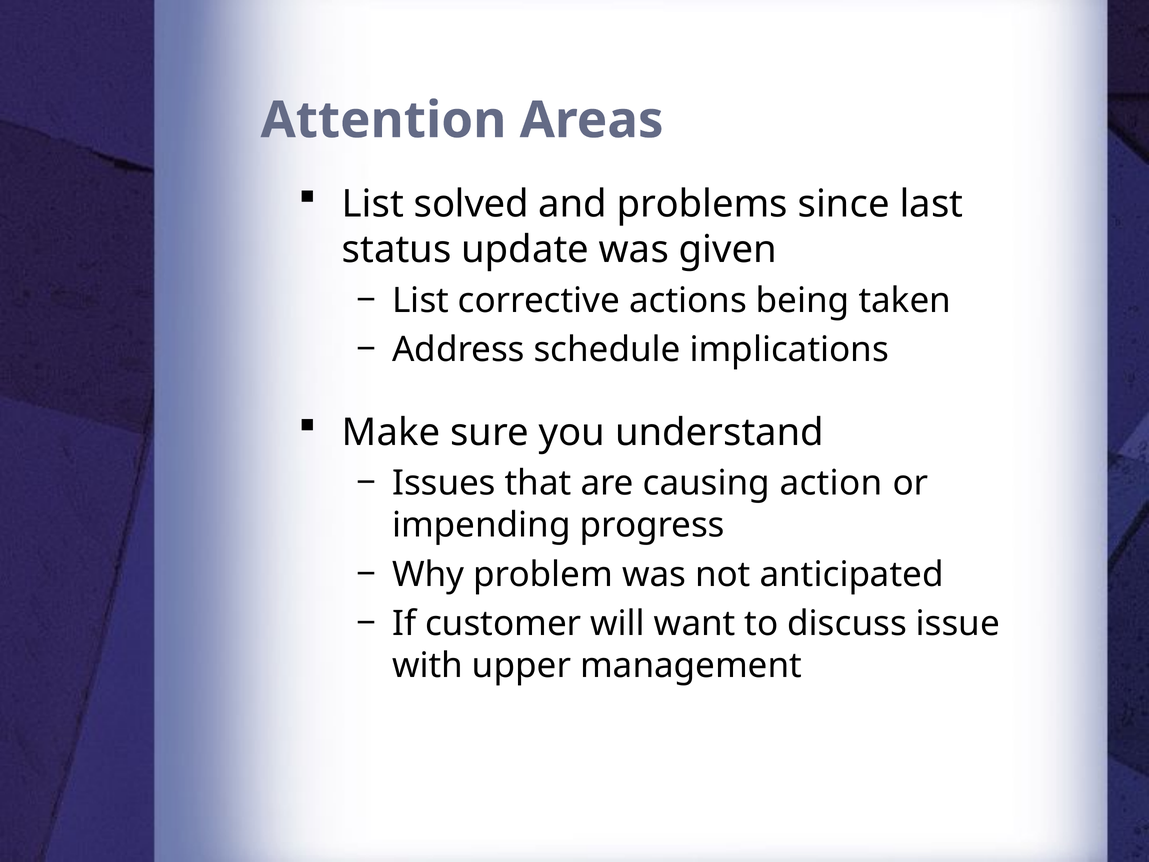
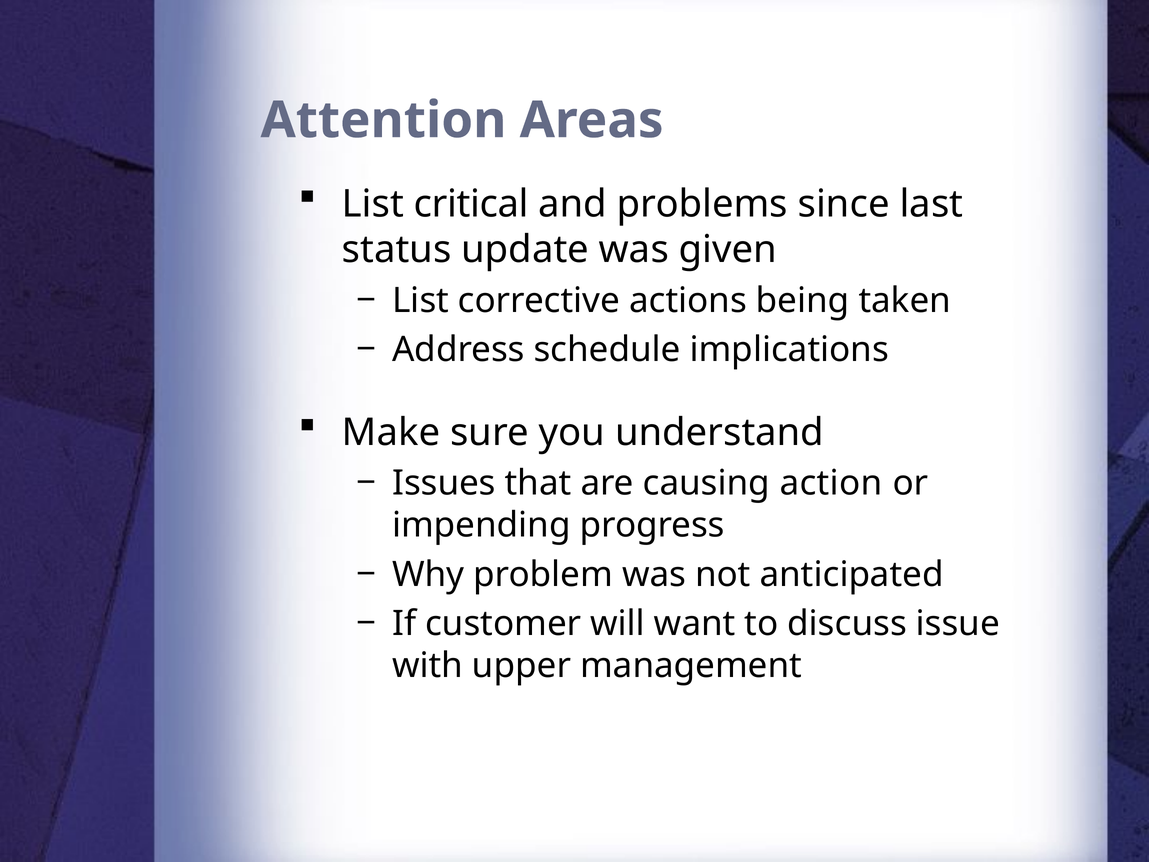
solved: solved -> critical (471, 204)
